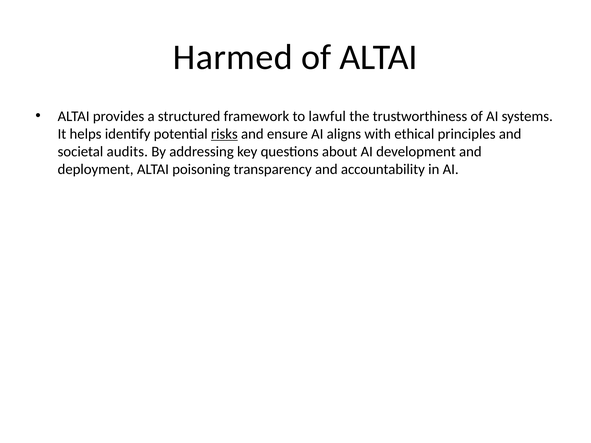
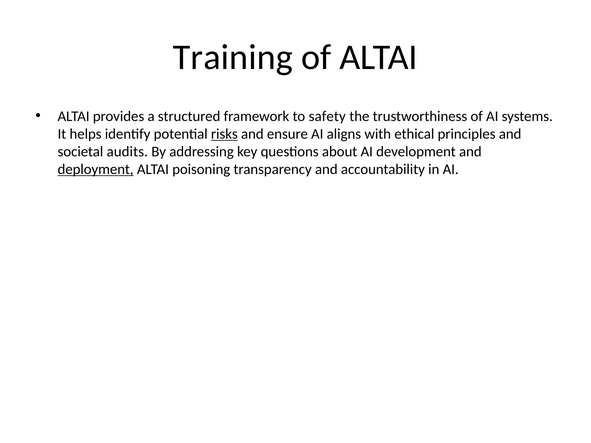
Harmed: Harmed -> Training (233, 57)
lawful: lawful -> safety (327, 116)
deployment underline: none -> present (96, 169)
